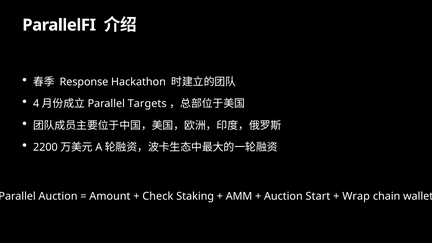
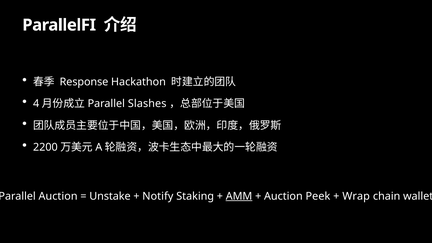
Targets: Targets -> Slashes (147, 104)
Amount: Amount -> Unstake (110, 196)
Check: Check -> Notify (158, 196)
AMM underline: none -> present (239, 196)
Start: Start -> Peek (318, 196)
